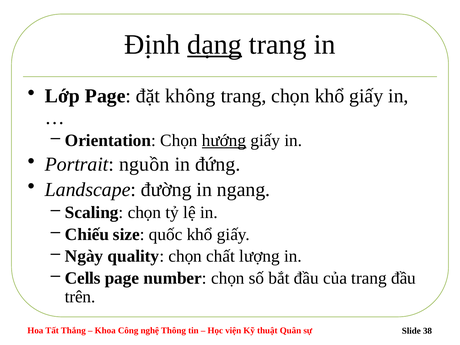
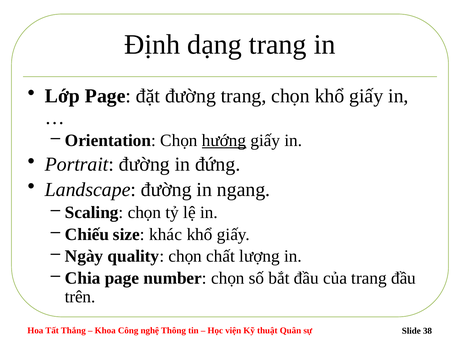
dạng underline: present -> none (215, 45)
đặt không: không -> đường (190, 96)
Portrait nguồn: nguồn -> đường (144, 164)
quốc: quốc -> khác (166, 234)
Cells: Cells -> Chia (83, 278)
